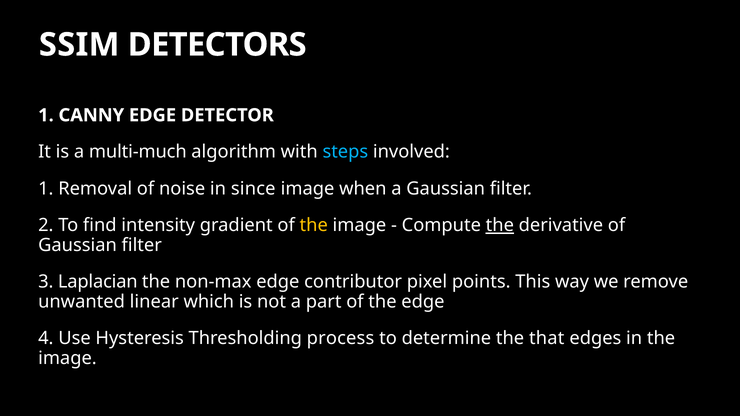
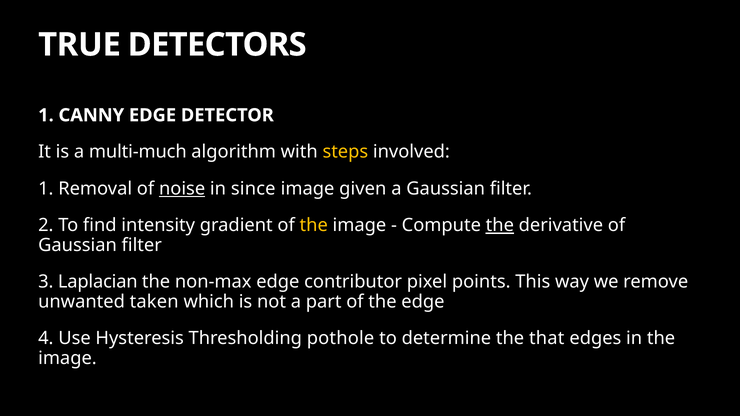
SSIM: SSIM -> TRUE (79, 45)
steps colour: light blue -> yellow (345, 152)
noise underline: none -> present (182, 189)
when: when -> given (363, 189)
linear: linear -> taken (154, 302)
process: process -> pothole (340, 339)
